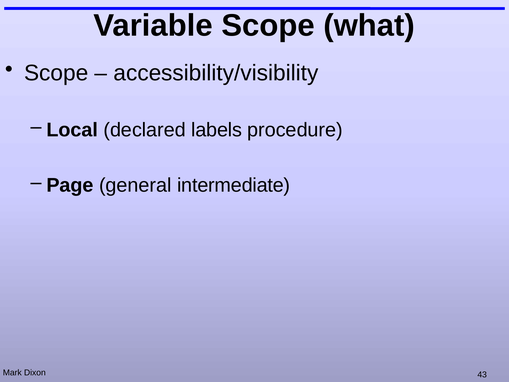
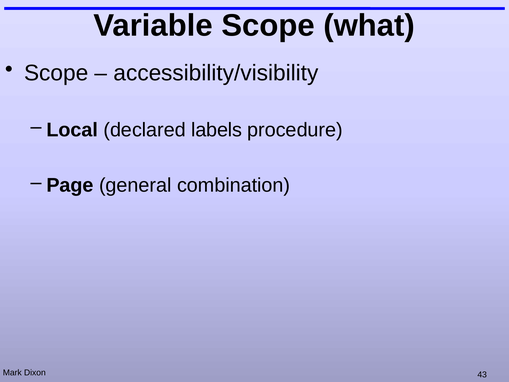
intermediate: intermediate -> combination (234, 185)
